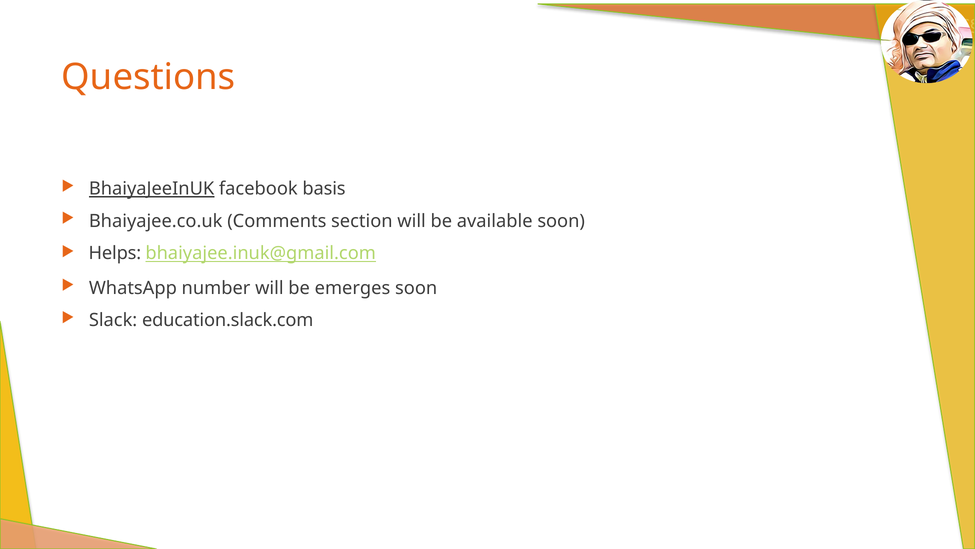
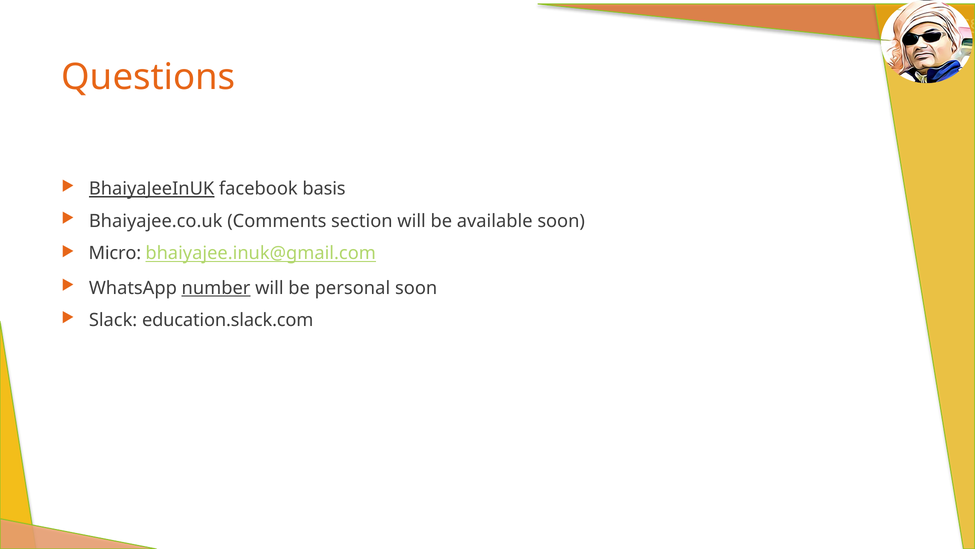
Helps: Helps -> Micro (115, 253)
number underline: none -> present (216, 288)
emerges: emerges -> personal (352, 288)
